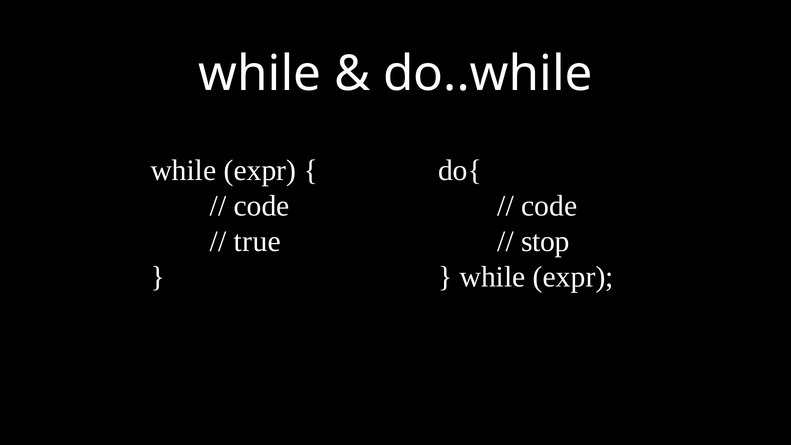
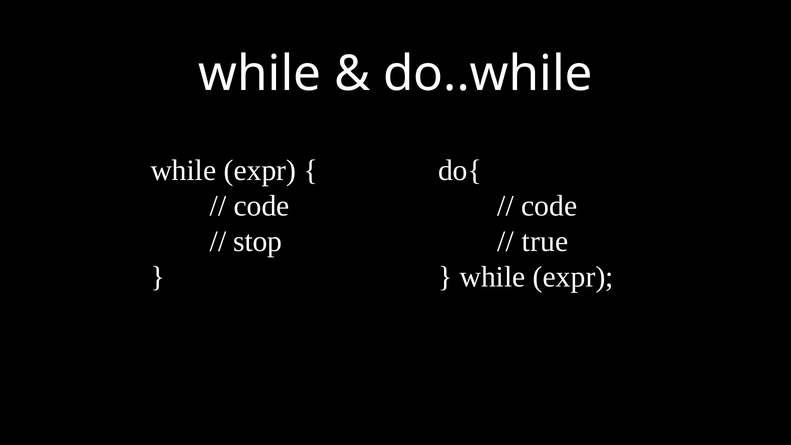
true: true -> stop (258, 242)
stop: stop -> true (545, 242)
